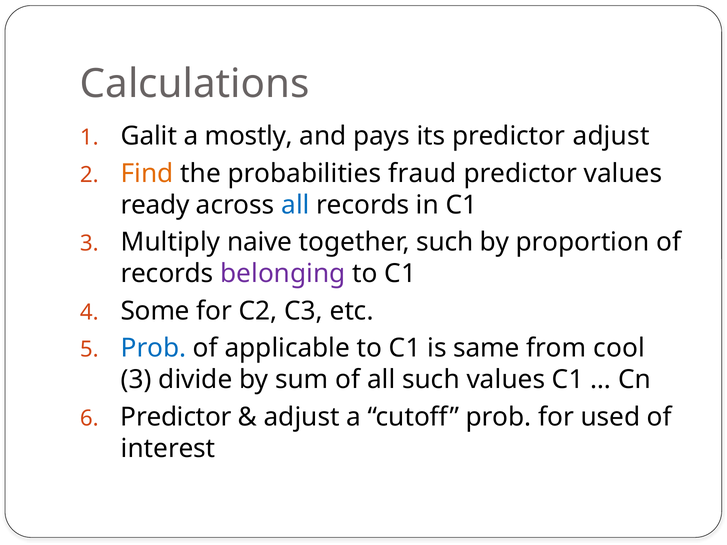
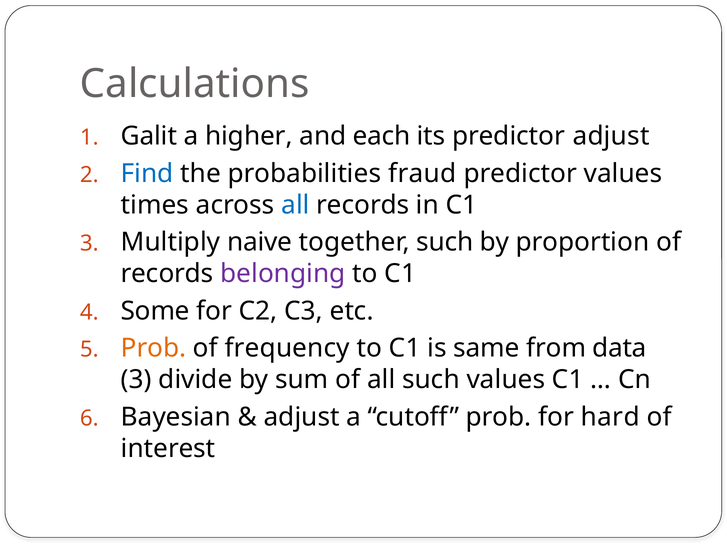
mostly: mostly -> higher (249, 136)
pays: pays -> each (382, 136)
Find colour: orange -> blue (147, 174)
ready: ready -> times (155, 205)
Prob colour: blue -> orange (154, 348)
applicable: applicable -> frequency (287, 348)
cool: cool -> data (619, 348)
Predictor: Predictor -> Bayesian (176, 417)
used: used -> hard (610, 417)
